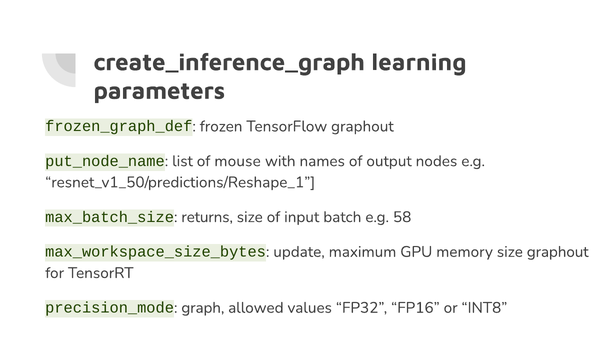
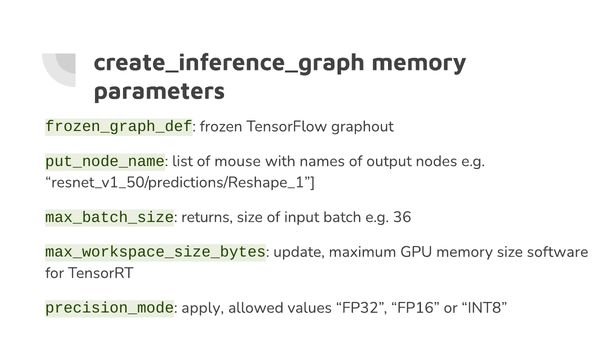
create_inference_graph learning: learning -> memory (419, 62)
58: 58 -> 36 (402, 217)
size graphout: graphout -> software (558, 252)
graph: graph -> apply (203, 308)
